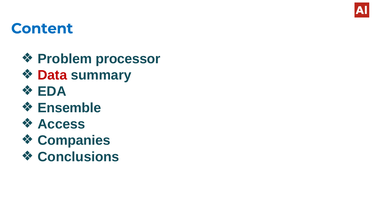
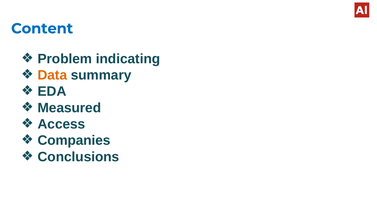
processor: processor -> indicating (128, 59)
Data colour: red -> orange (52, 75)
Ensemble: Ensemble -> Measured (69, 108)
